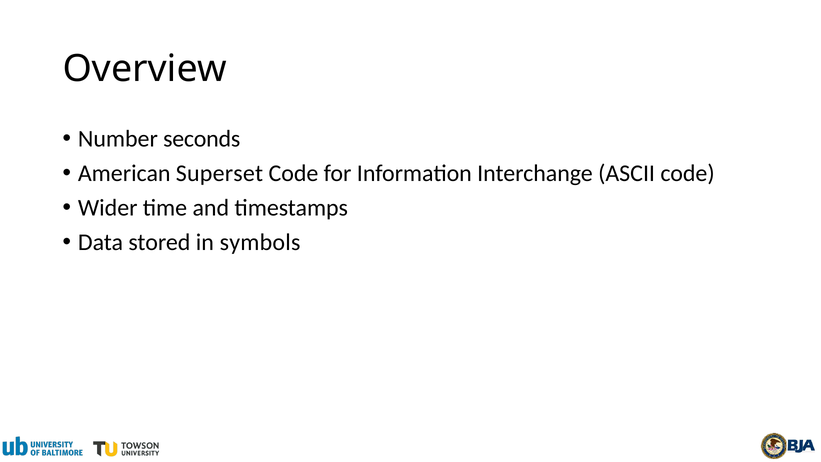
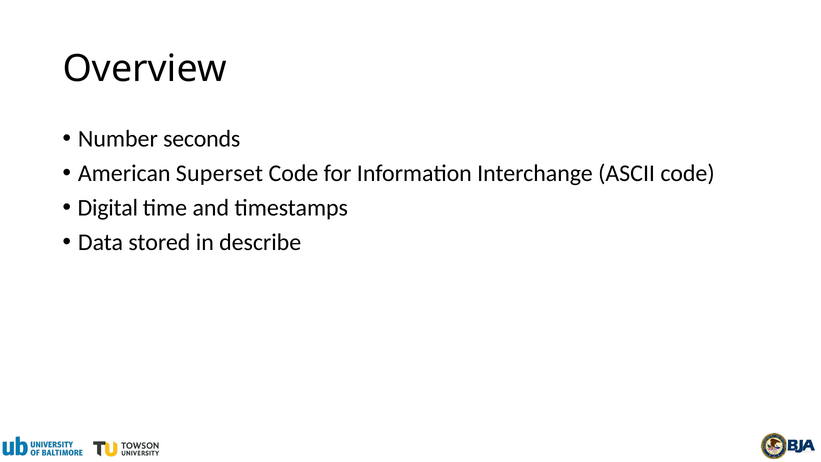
Wider: Wider -> Digital (108, 208)
symbols: symbols -> describe (260, 242)
